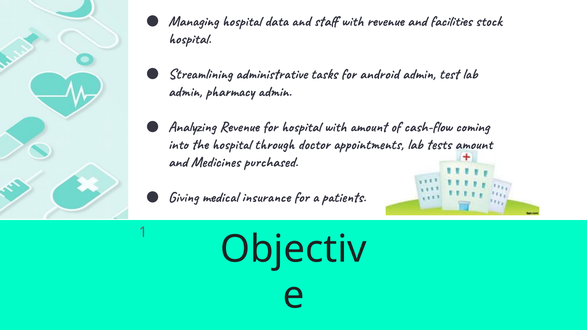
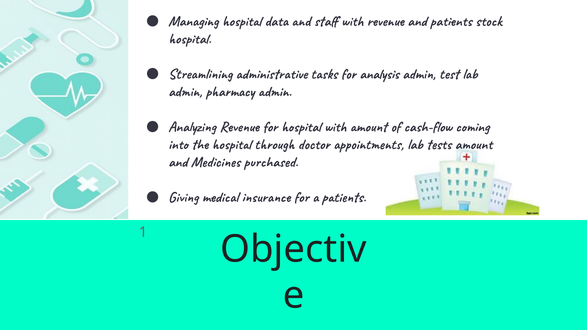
and facilities: facilities -> patients (451, 21)
android: android -> analysis (379, 74)
